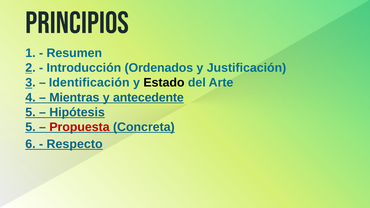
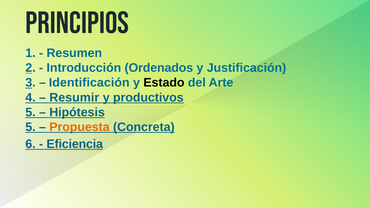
Mientras: Mientras -> Resumir (74, 98)
antecedente: antecedente -> productivos (148, 98)
Propuesta colour: red -> orange (79, 127)
Respecto: Respecto -> Eficiencia (75, 144)
